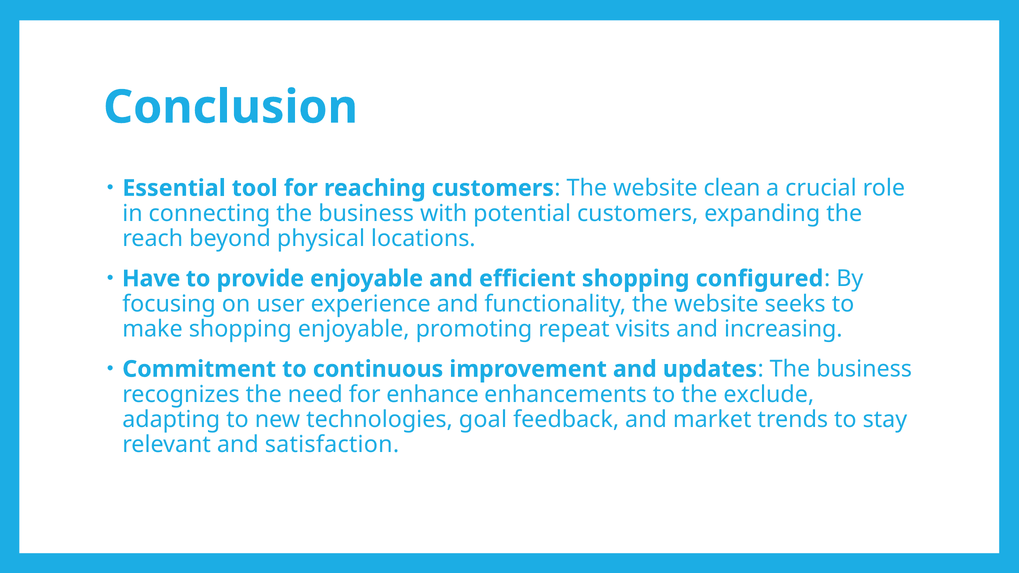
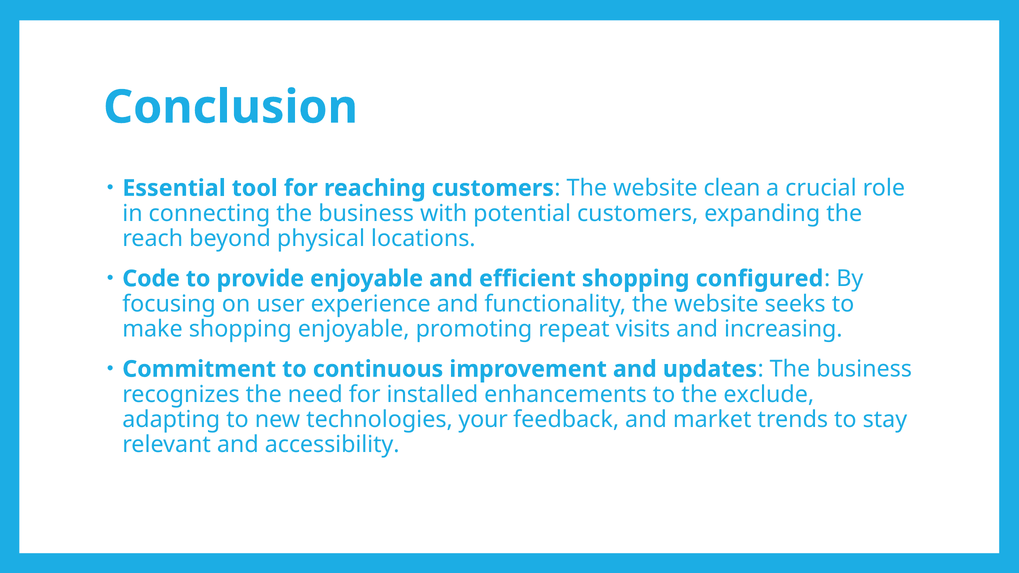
Have: Have -> Code (151, 279)
enhance: enhance -> installed (432, 394)
goal: goal -> your (483, 420)
satisfaction: satisfaction -> accessibility (332, 445)
